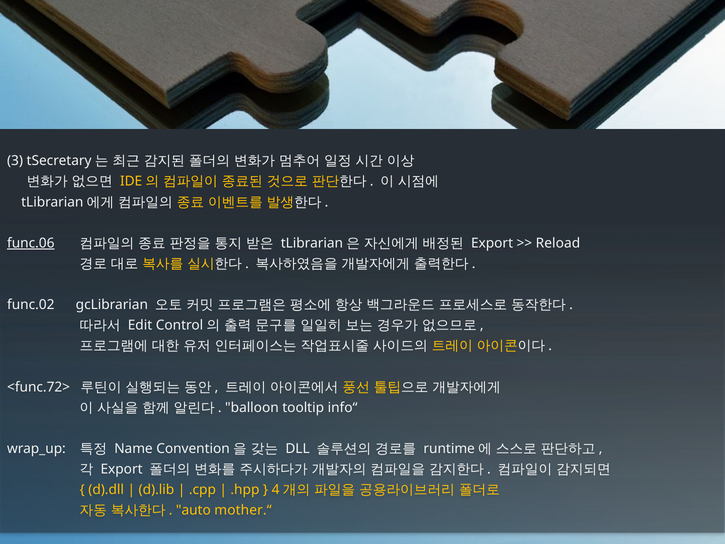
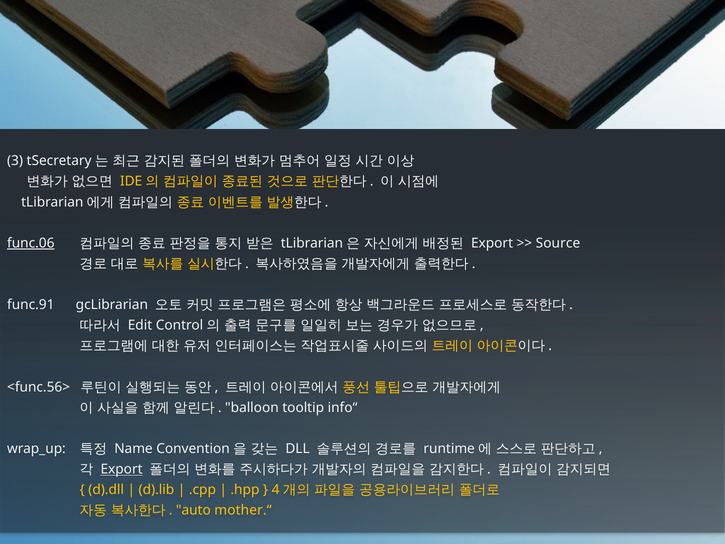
Reload: Reload -> Source (558, 243)
func.02: func.02 -> func.91 (31, 305)
<func.72>: <func.72> -> <func.56> (39, 387)
Export underline: none -> present (122, 469)
